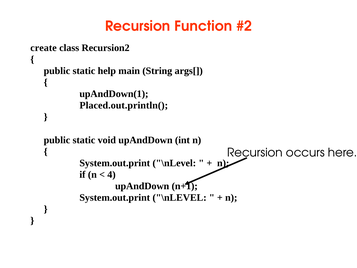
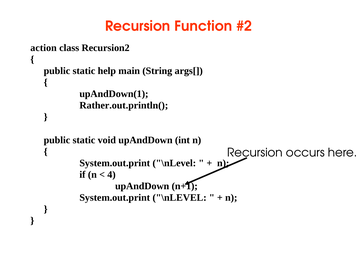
create: create -> action (44, 48)
Placed.out.println(: Placed.out.println( -> Rather.out.println( (124, 105)
